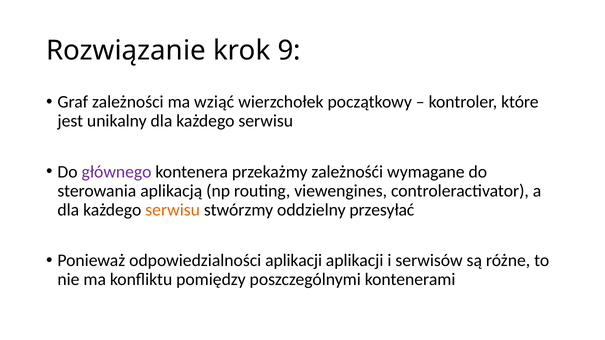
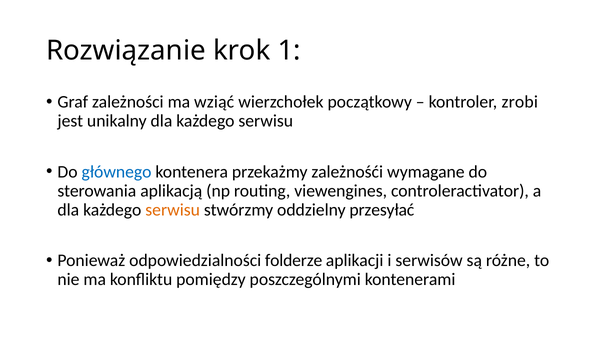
9: 9 -> 1 (289, 51)
które: które -> zrobi (520, 102)
głównego colour: purple -> blue (117, 172)
odpowiedzialności aplikacji: aplikacji -> folderze (294, 261)
